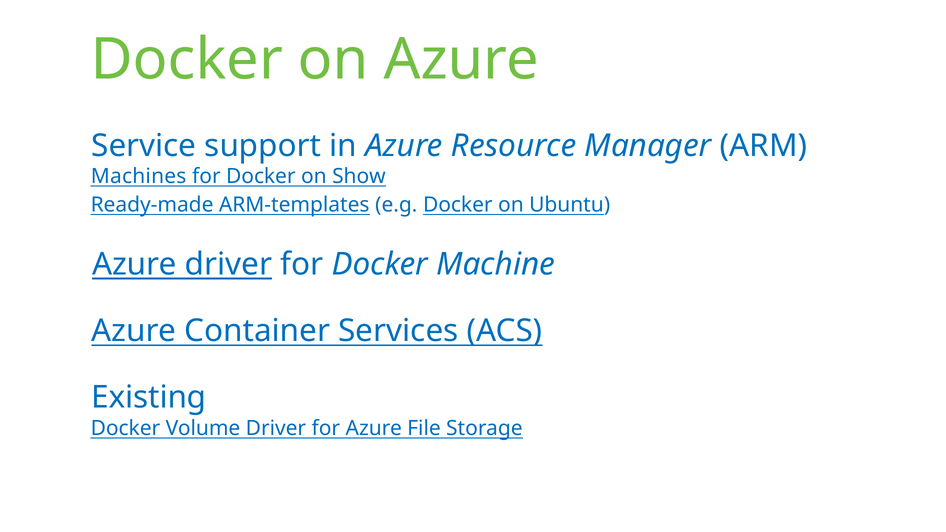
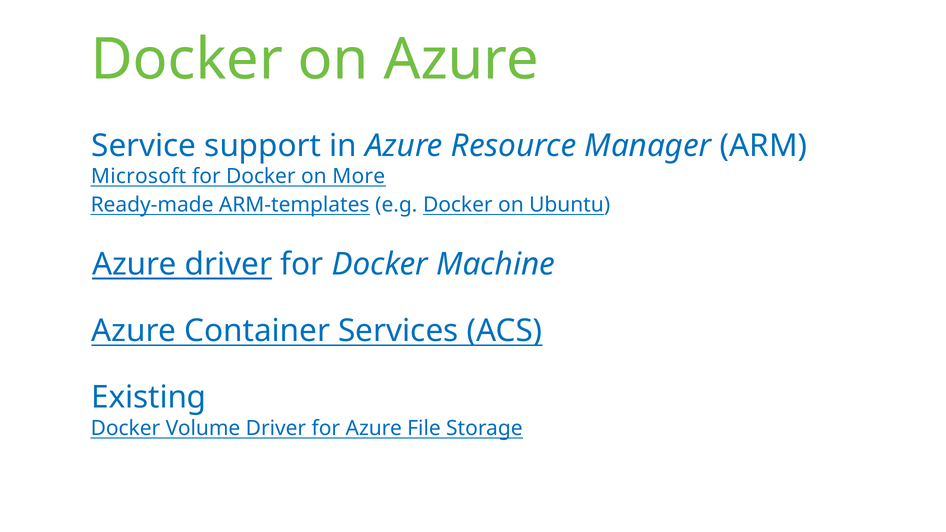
Machines: Machines -> Microsoft (139, 176)
Show: Show -> More (359, 176)
